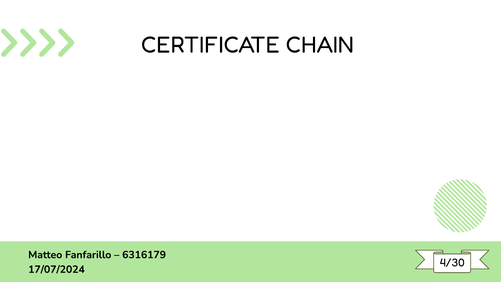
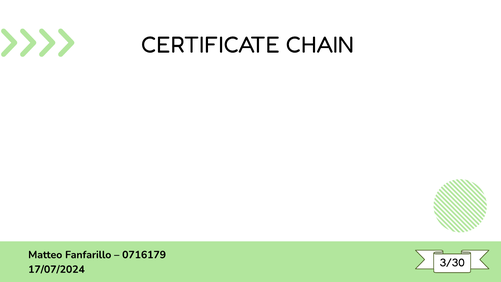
6316179: 6316179 -> 0716179 (144, 255)
4/30: 4/30 -> 3/30 (452, 262)
